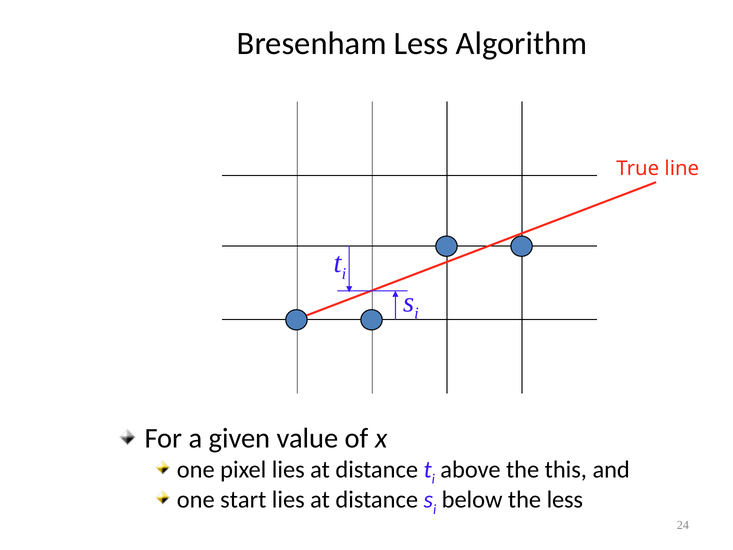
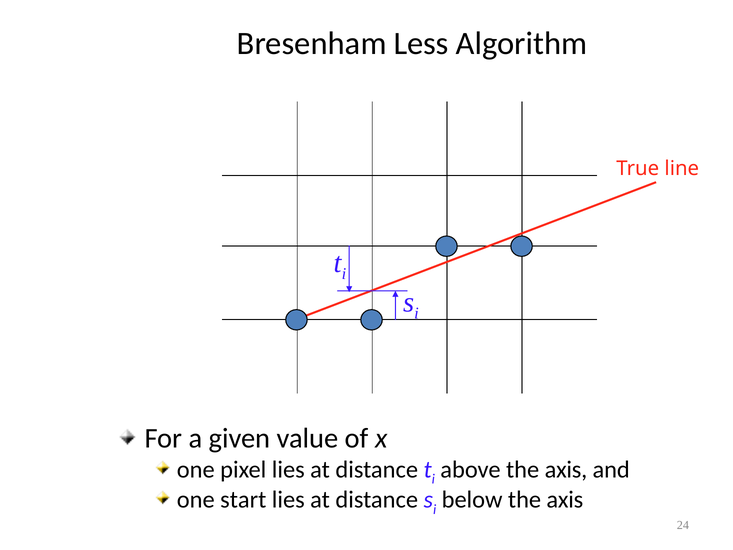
above the this: this -> axis (566, 470)
below the less: less -> axis (565, 500)
